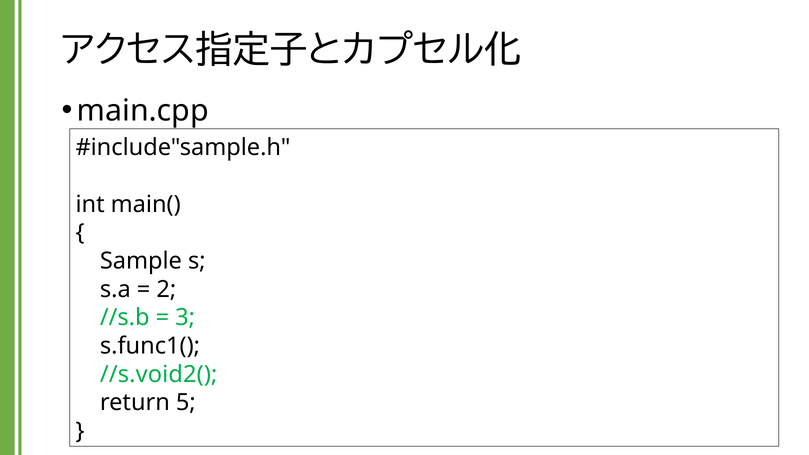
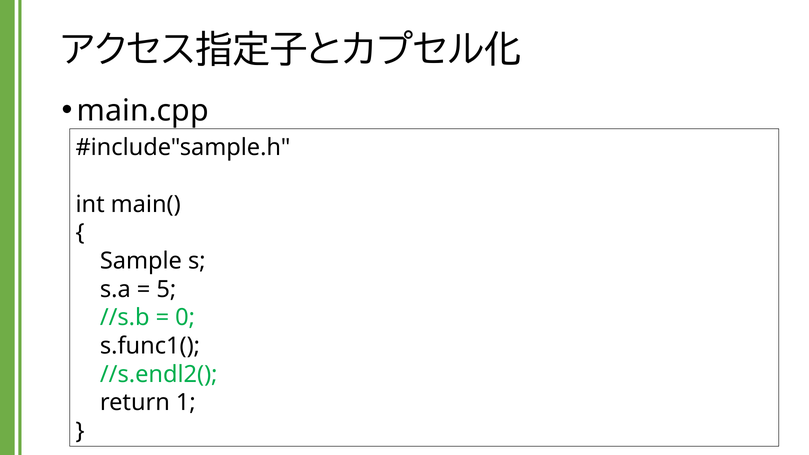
2: 2 -> 5 (166, 289)
3: 3 -> 0 (185, 318)
//s.void2(: //s.void2( -> //s.endl2( (159, 374)
5: 5 -> 1 (186, 403)
